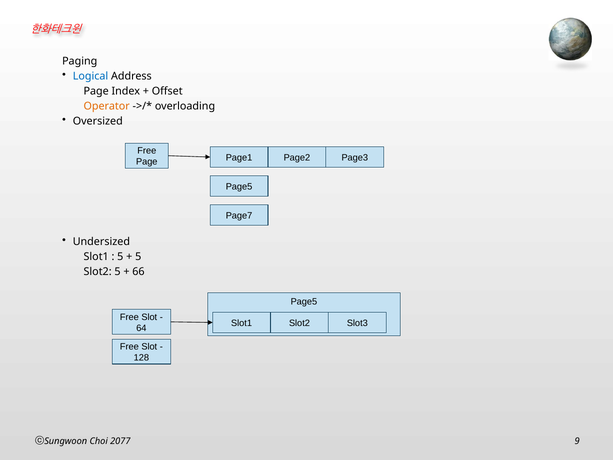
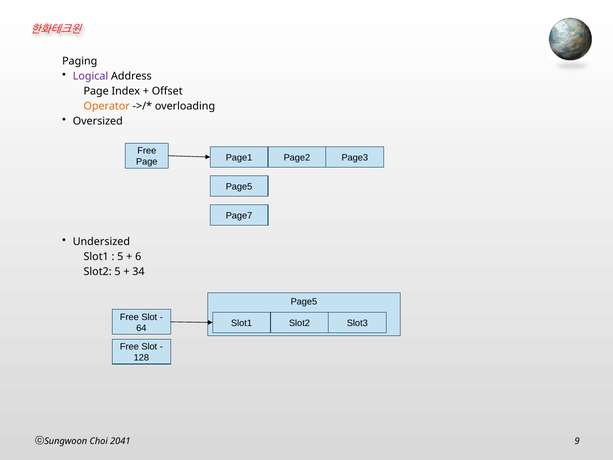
Logical colour: blue -> purple (91, 76)
5: 5 -> 6 (138, 257)
66: 66 -> 34 (138, 272)
2077: 2077 -> 2041 (120, 441)
